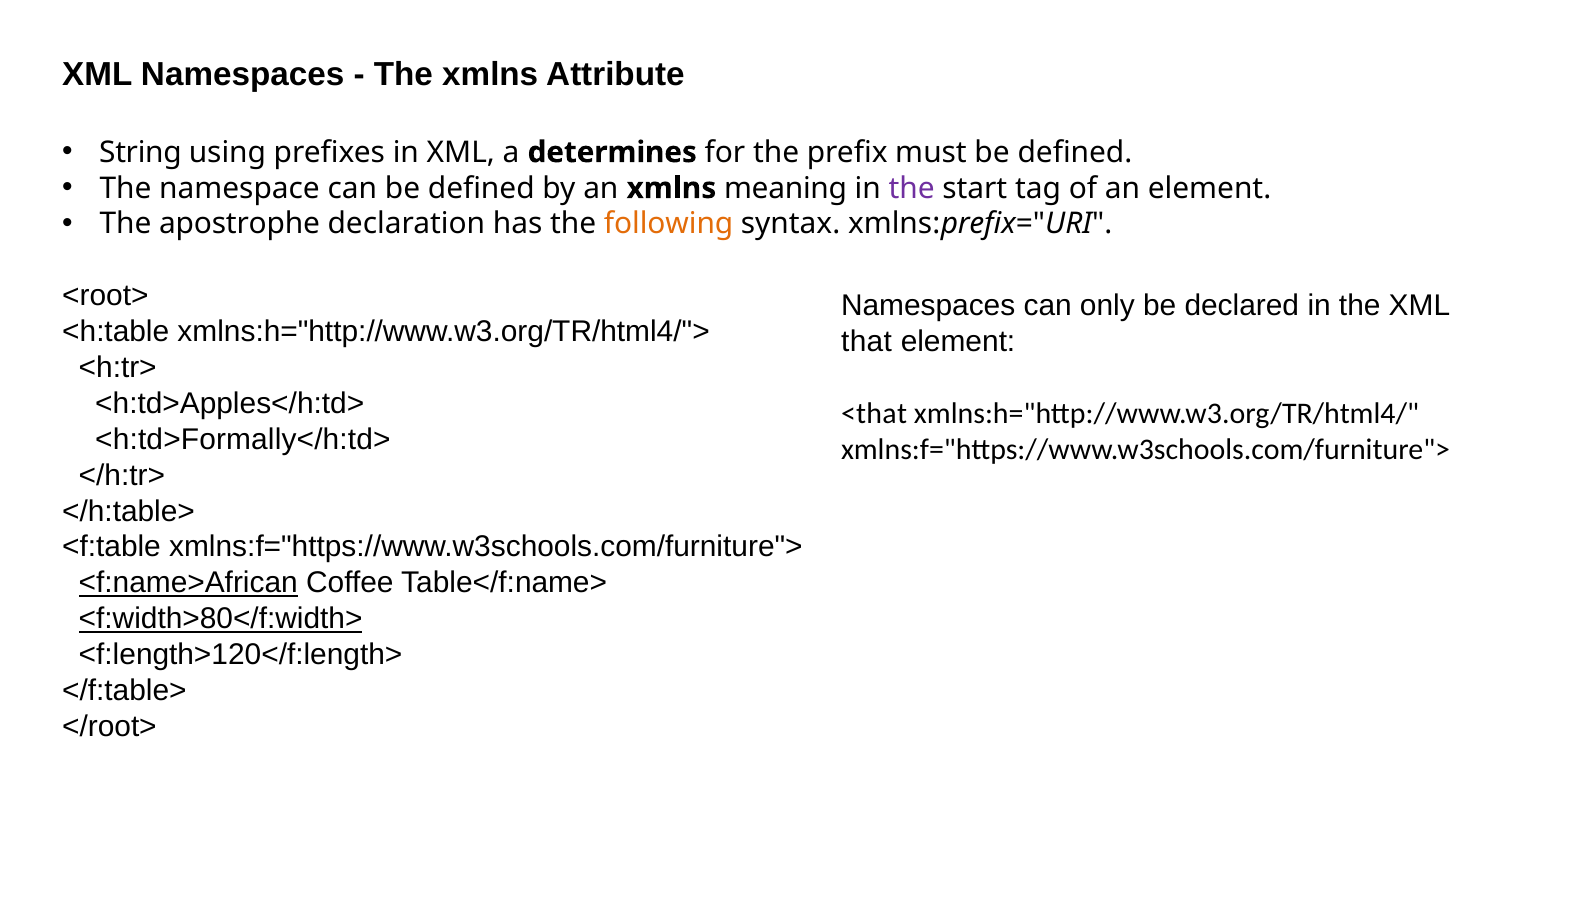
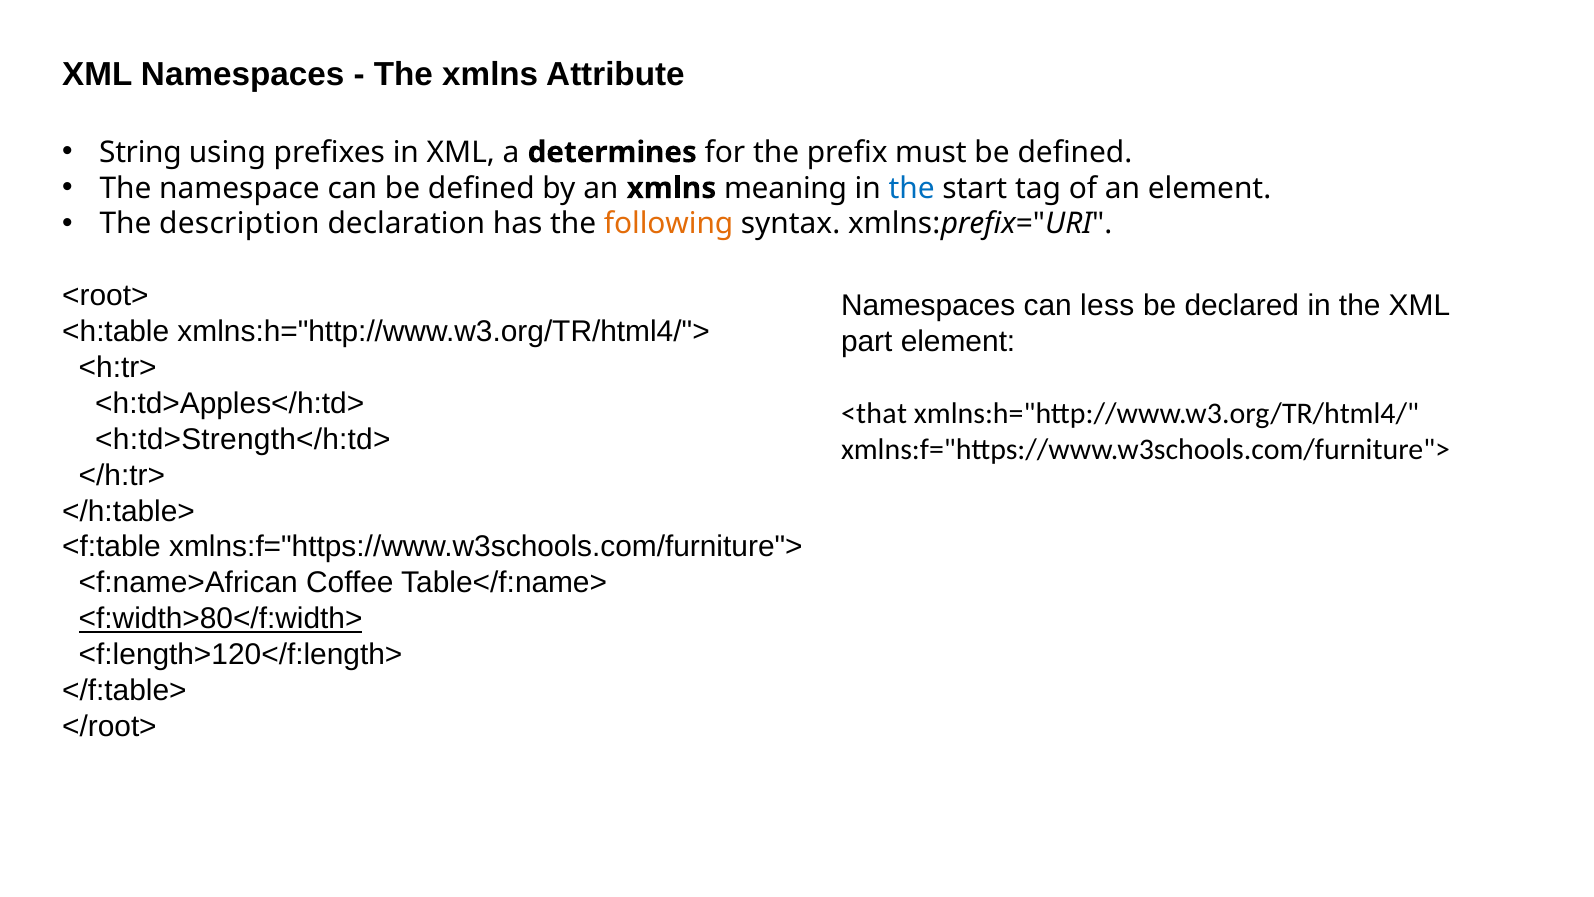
the colour: purple -> blue (912, 188)
apostrophe: apostrophe -> description (239, 224)
only: only -> less (1107, 306)
that: that -> part (867, 342)
<h:td>Formally</h:td>: <h:td>Formally</h:td> -> <h:td>Strength</h:td> (243, 439)
<f:name>African underline: present -> none (188, 583)
